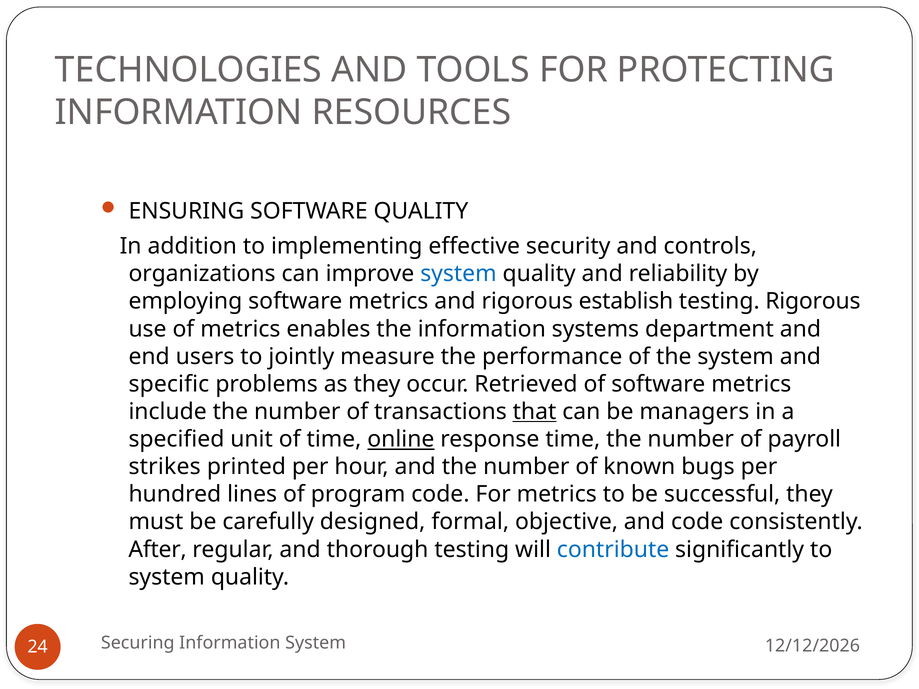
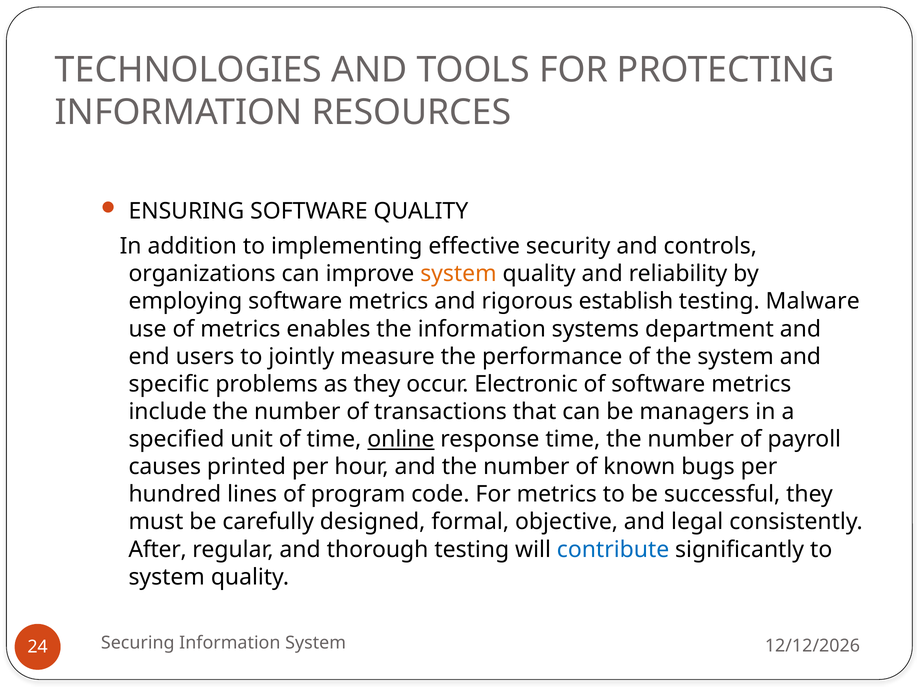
system colour: blue -> orange (458, 274)
testing Rigorous: Rigorous -> Malware (813, 302)
Retrieved: Retrieved -> Electronic (526, 384)
that underline: present -> none (534, 412)
strikes: strikes -> causes (165, 467)
and code: code -> legal (697, 522)
